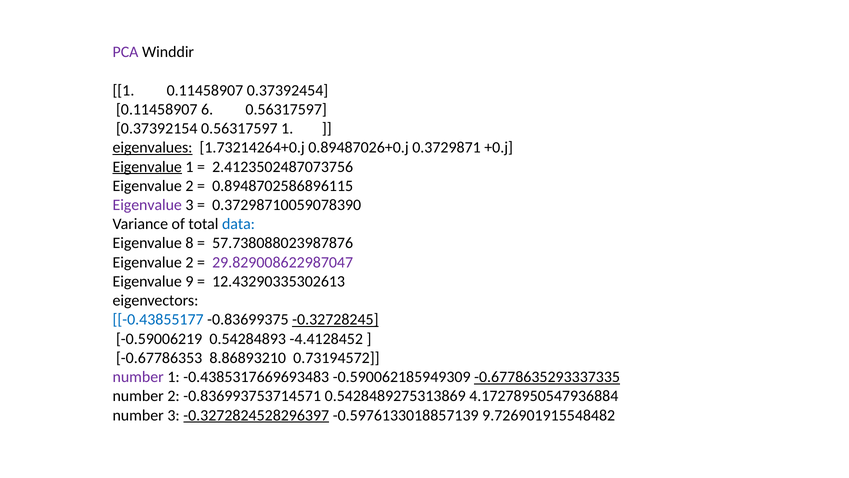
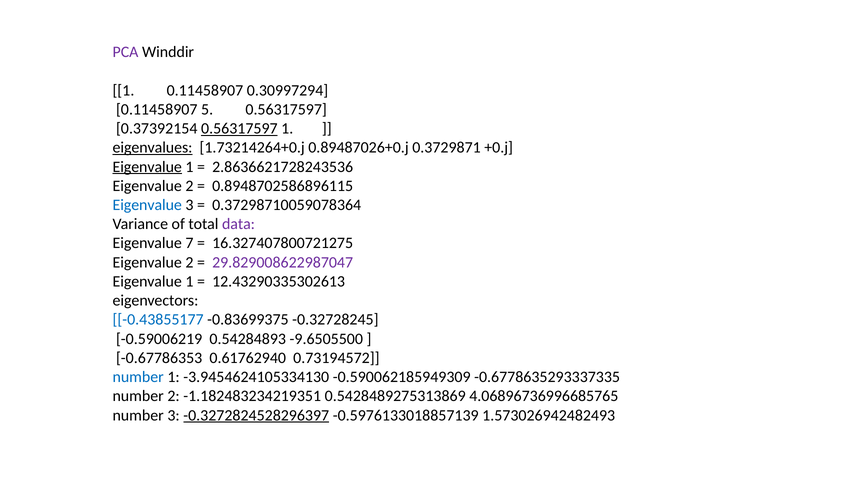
0.37392454: 0.37392454 -> 0.30997294 (288, 90)
6: 6 -> 5 (207, 109)
0.56317597 underline: none -> present (239, 128)
2.4123502487073756: 2.4123502487073756 -> 2.8636621728243536 (283, 167)
Eigenvalue colour: purple -> blue (147, 205)
0.37298710059078390: 0.37298710059078390 -> 0.37298710059078364 (287, 205)
data colour: blue -> purple (238, 224)
8: 8 -> 7 (189, 243)
57.738088023987876: 57.738088023987876 -> 16.327407800721275 (283, 243)
9: 9 -> 1 (189, 281)
-0.32728245 underline: present -> none (335, 319)
-4.4128452: -4.4128452 -> -9.6505500 (326, 339)
8.86893210: 8.86893210 -> 0.61762940 (248, 358)
number colour: purple -> blue (138, 377)
-0.4385317669693483: -0.4385317669693483 -> -3.9454624105334130 (256, 377)
-0.6778635293337335 underline: present -> none (547, 377)
-0.836993753714571: -0.836993753714571 -> -1.182483234219351 (252, 396)
4.17278950547936884: 4.17278950547936884 -> 4.06896736996685765 (544, 396)
9.726901915548482: 9.726901915548482 -> 1.573026942482493 (549, 415)
